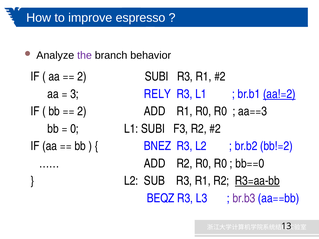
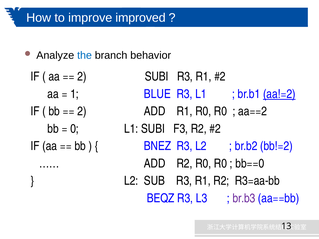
espresso: espresso -> improved (141, 18)
the colour: purple -> blue (85, 55)
3: 3 -> 1 (75, 94)
RELY: RELY -> BLUE (157, 94)
aa==3: aa==3 -> aa==2 (253, 111)
R3=aa-bb underline: present -> none (257, 181)
